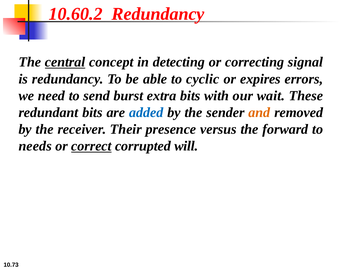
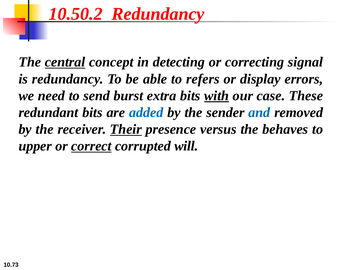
10.60.2: 10.60.2 -> 10.50.2 (76, 14)
cyclic: cyclic -> refers (203, 79)
expires: expires -> display (260, 79)
with underline: none -> present (217, 96)
wait: wait -> case (271, 96)
and colour: orange -> blue (259, 113)
Their underline: none -> present (126, 129)
forward: forward -> behaves (285, 129)
needs: needs -> upper (35, 146)
